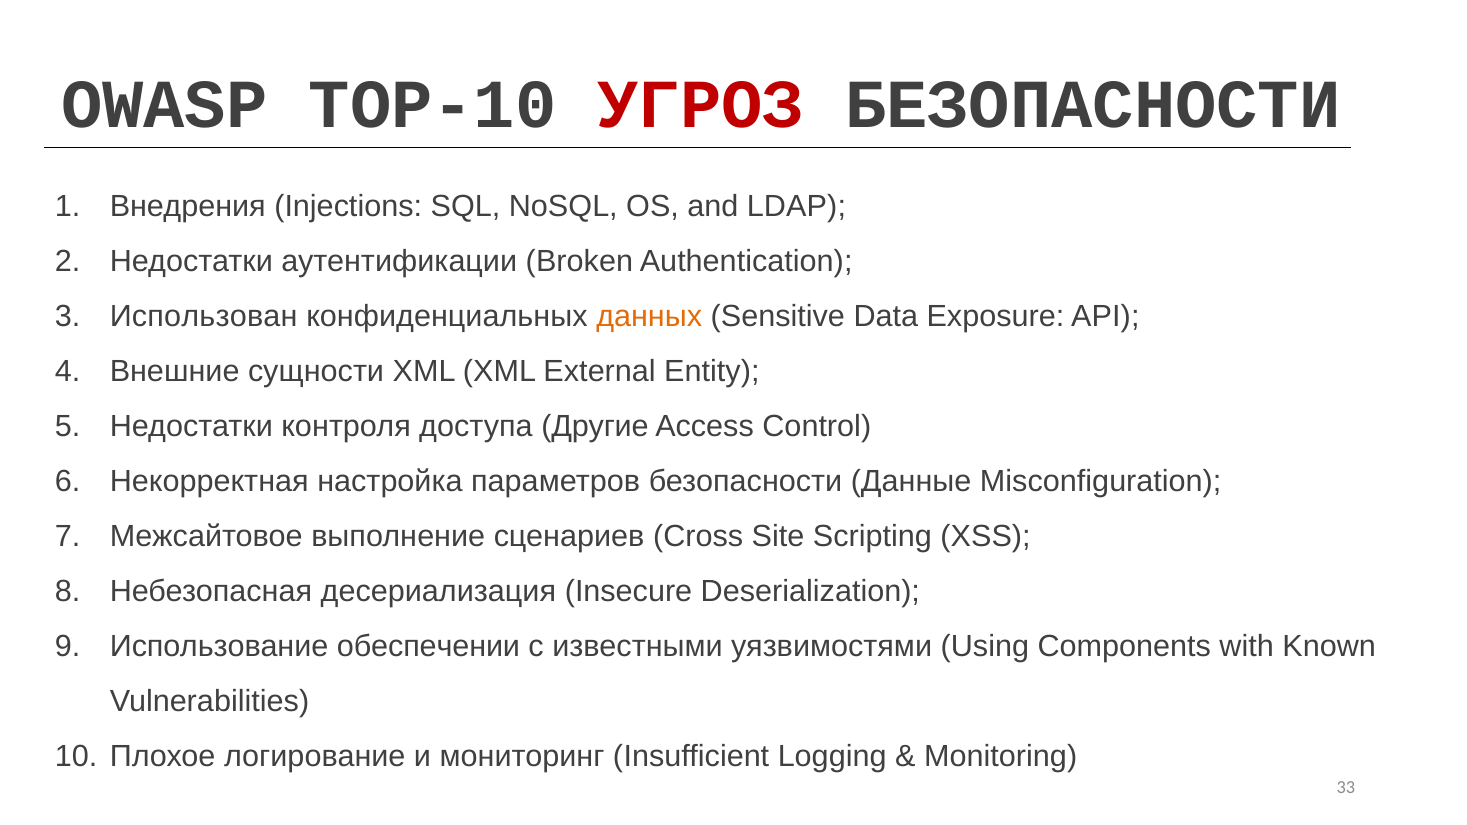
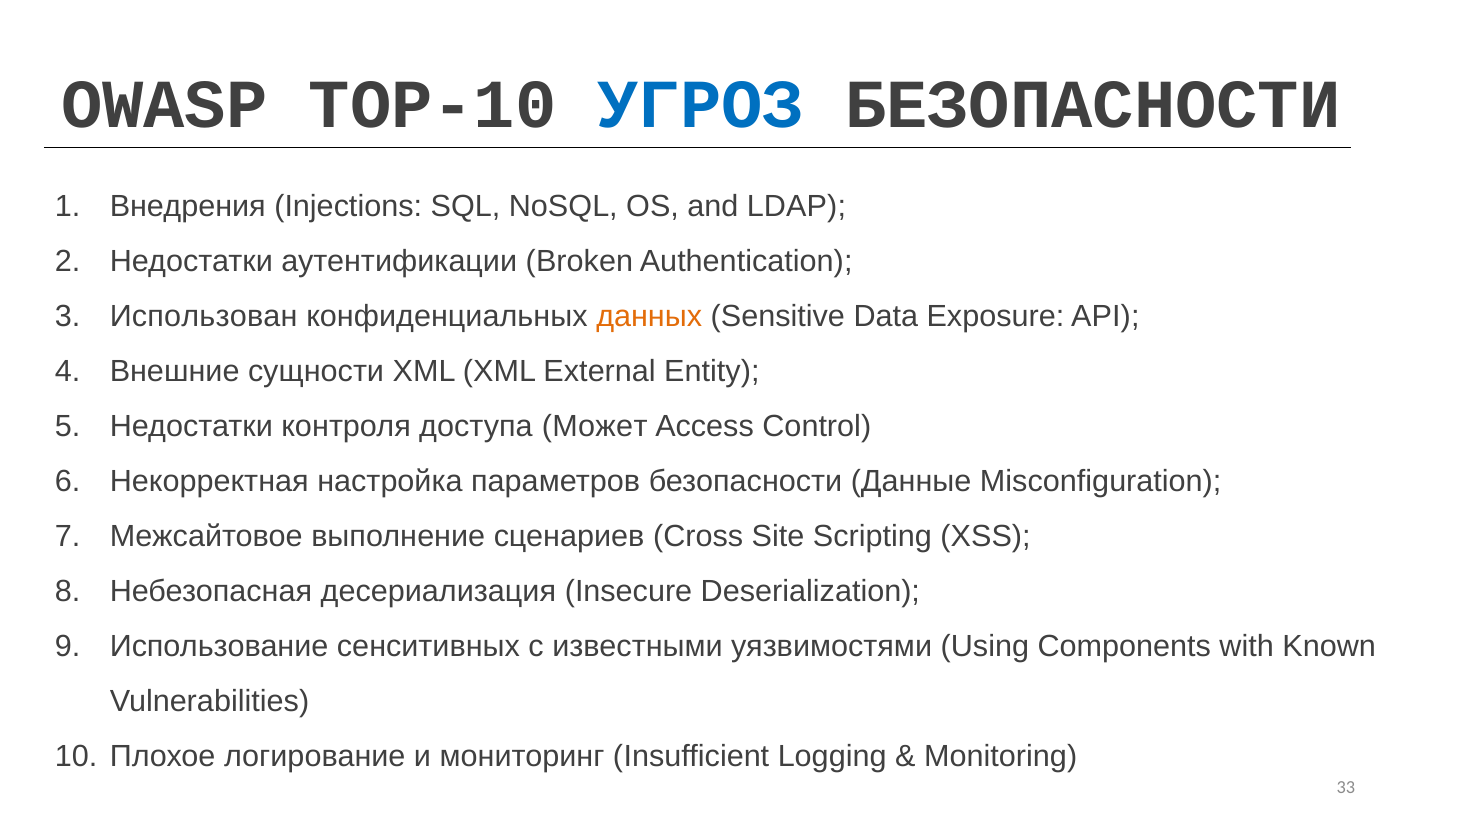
УГРОЗ colour: red -> blue (701, 105)
Другие: Другие -> Может (595, 427)
обеспечении: обеспечении -> сенситивных (428, 647)
